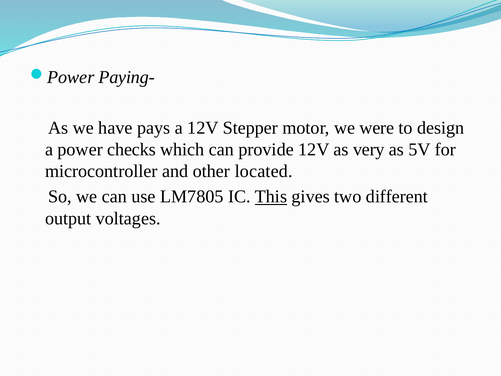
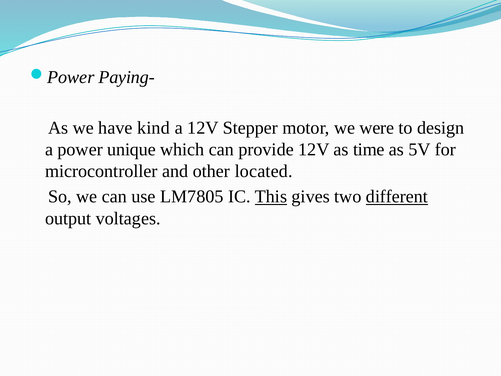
pays: pays -> kind (154, 128)
checks: checks -> unique (132, 150)
very: very -> time (369, 150)
different underline: none -> present (397, 197)
